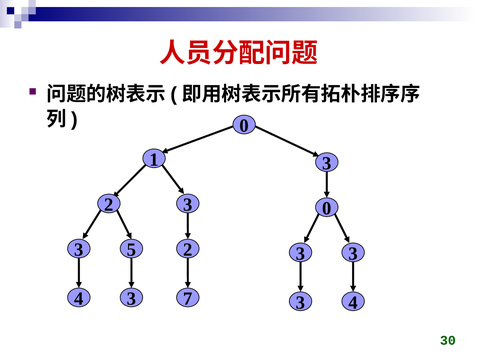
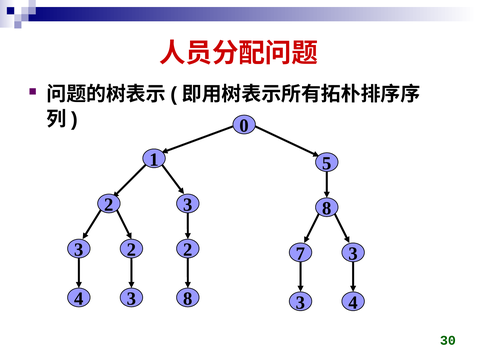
1 3: 3 -> 5 (327, 163)
3 0: 0 -> 8 (327, 208)
3 5: 5 -> 2 (131, 250)
3: 3 -> 7 (301, 253)
4 7: 7 -> 8 (188, 299)
